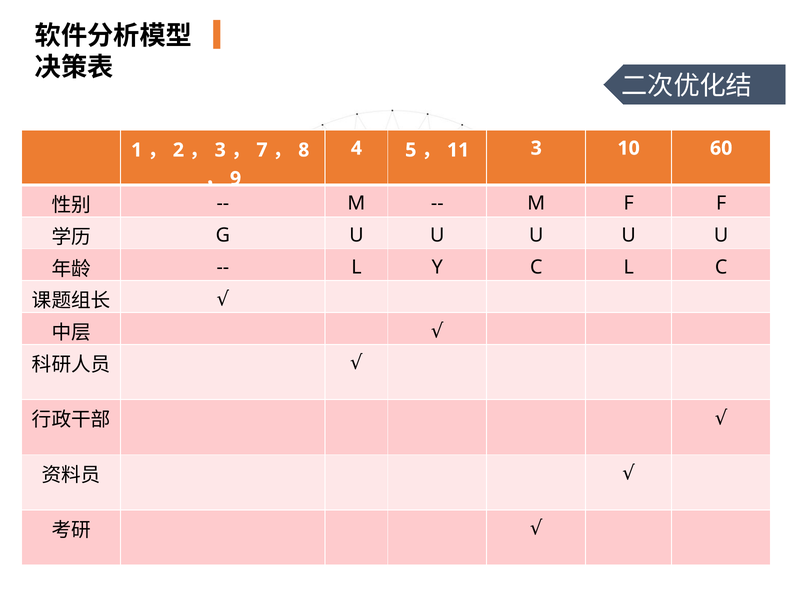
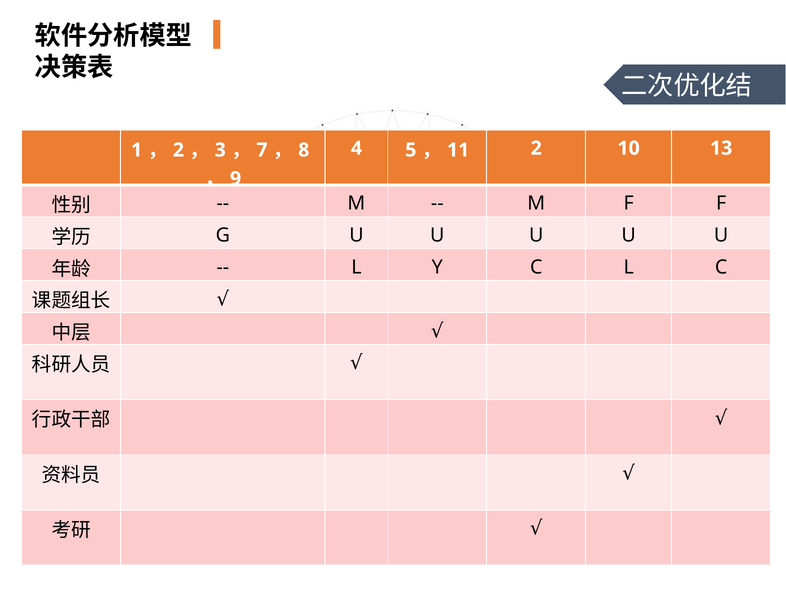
3: 3 -> 2 (536, 148)
60: 60 -> 13 (721, 148)
